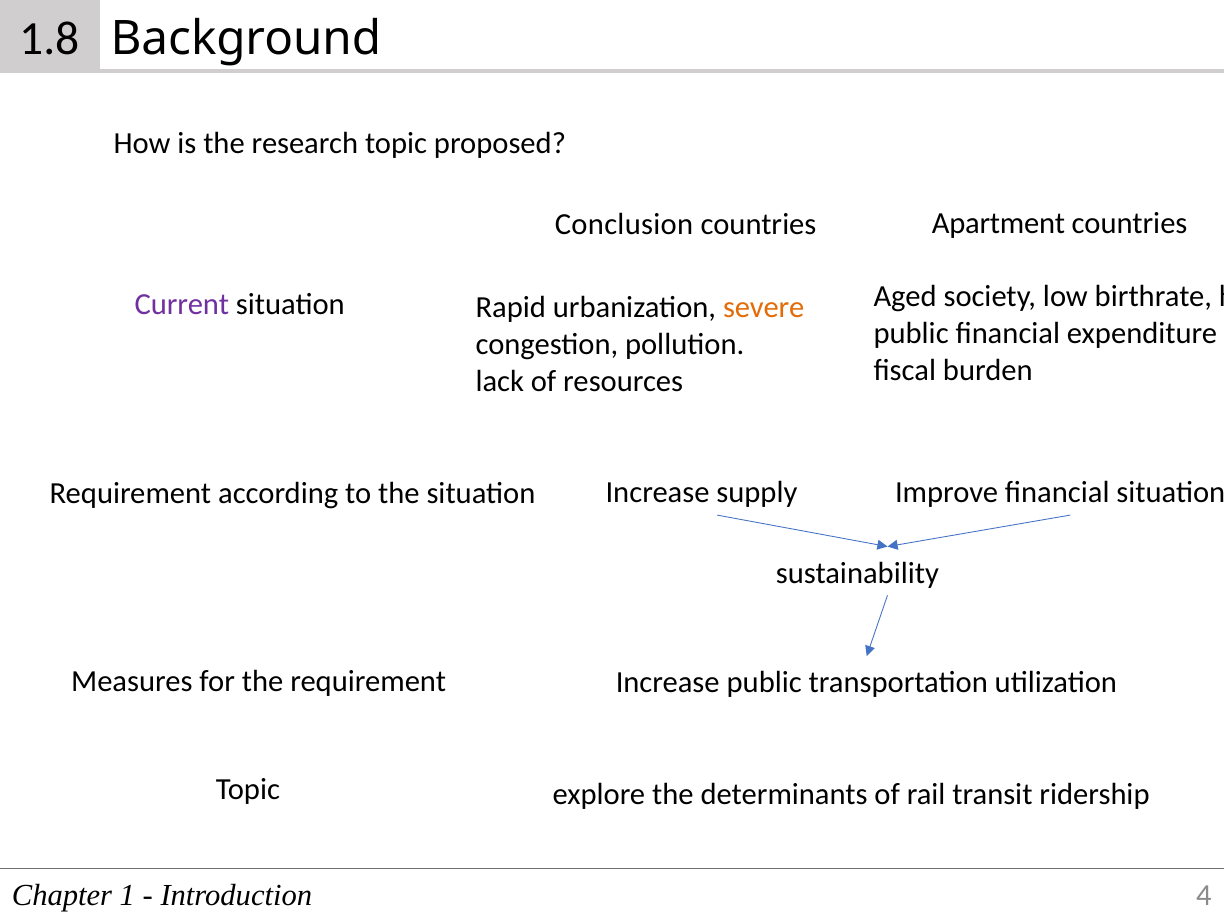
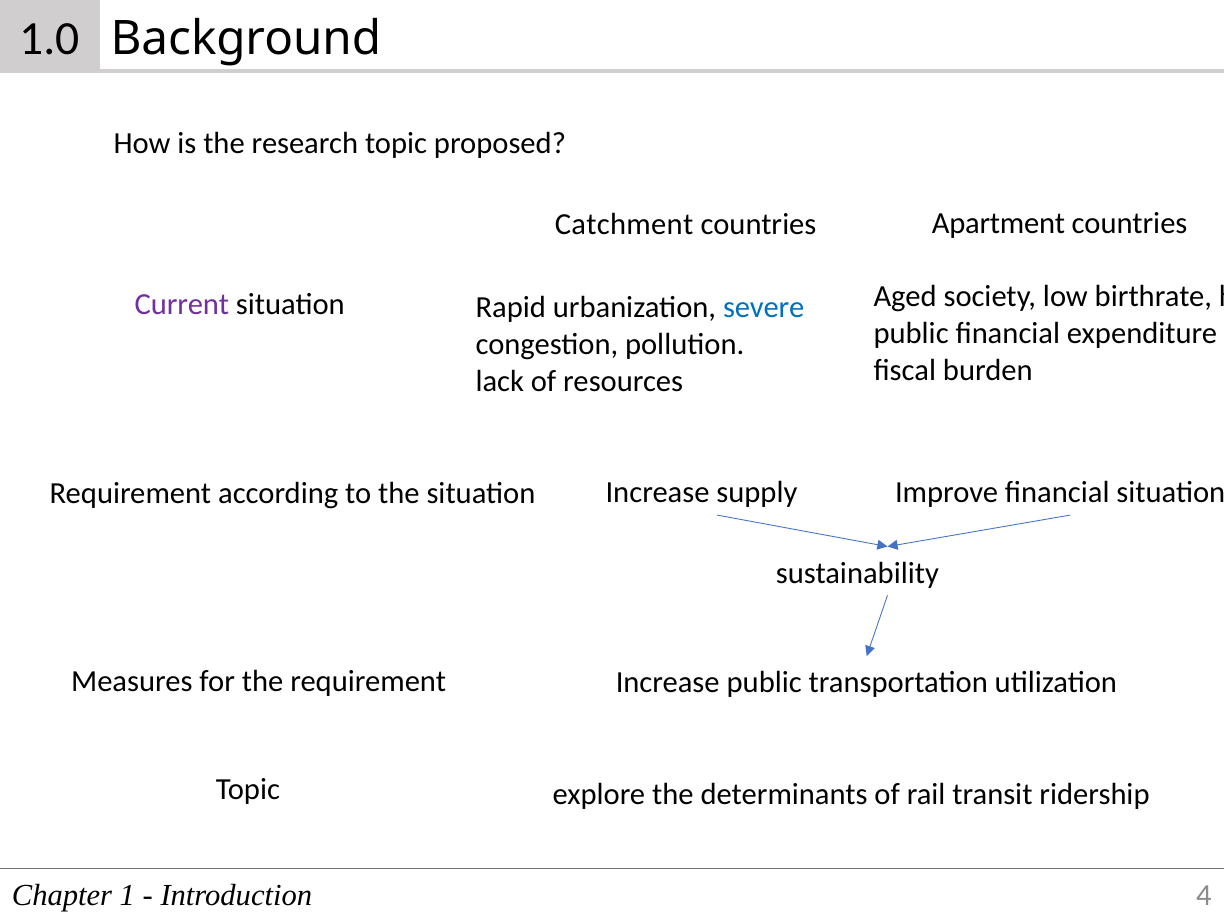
1.8: 1.8 -> 1.0 (49, 39)
Conclusion: Conclusion -> Catchment (624, 224)
severe colour: orange -> blue (764, 308)
